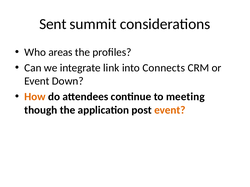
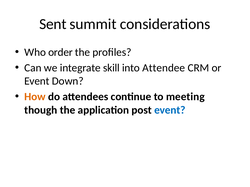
areas: areas -> order (60, 52)
link: link -> skill (111, 68)
Connects: Connects -> Attendee (164, 68)
event colour: orange -> blue (170, 110)
